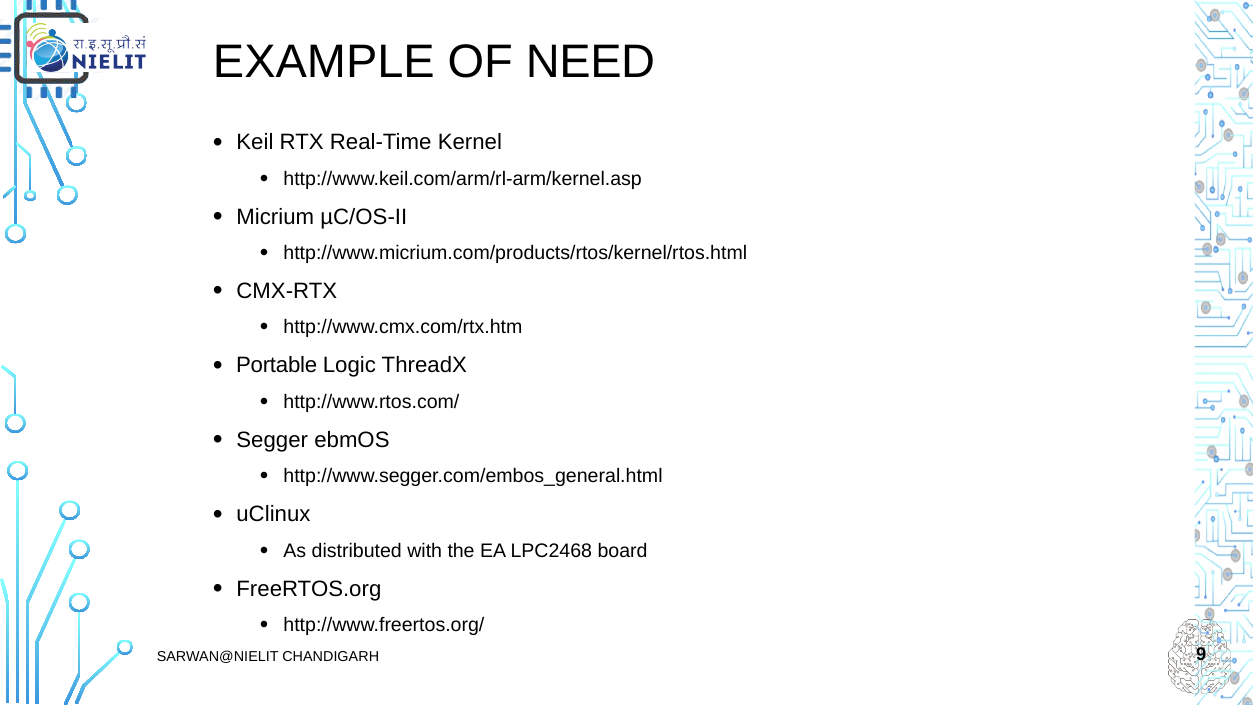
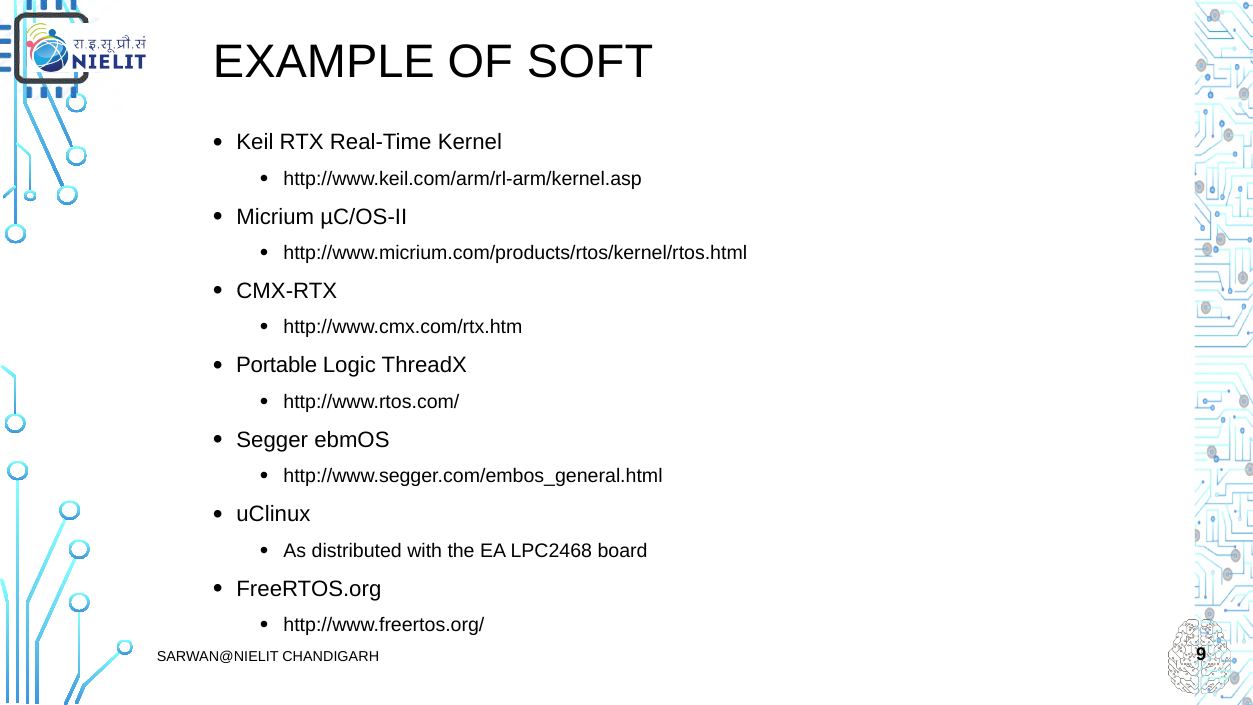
NEED: NEED -> SOFT (590, 62)
